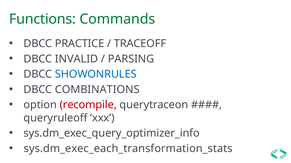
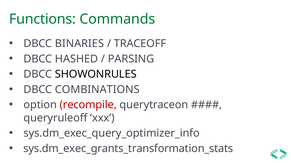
PRACTICE: PRACTICE -> BINARIES (80, 44)
INVALID: INVALID -> HASHED (77, 59)
SHOWONRULES colour: blue -> black (96, 74)
sys.dm_exec_each_transformation_stats: sys.dm_exec_each_transformation_stats -> sys.dm_exec_grants_transformation_stats (128, 149)
